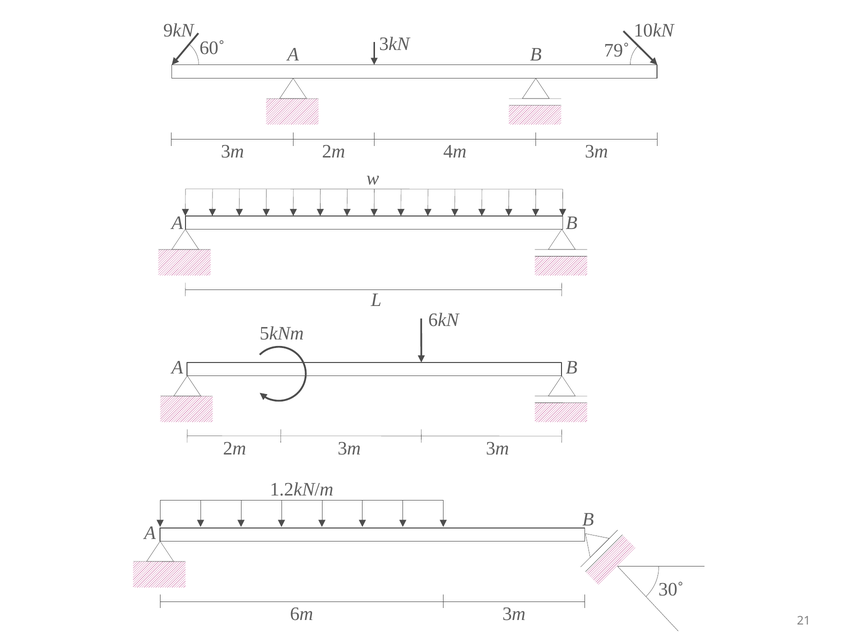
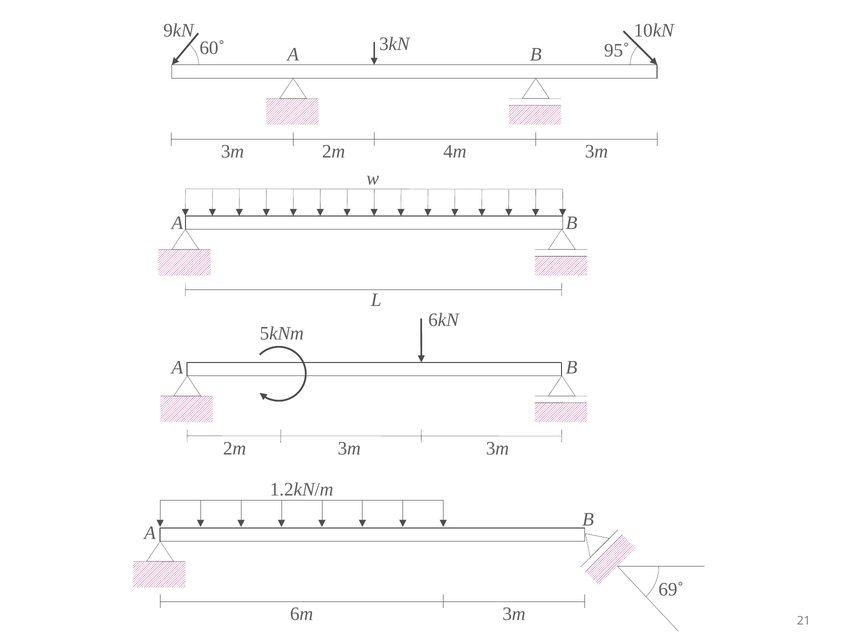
79˚: 79˚ -> 95˚ (617, 51)
30˚: 30˚ -> 69˚ (671, 589)
